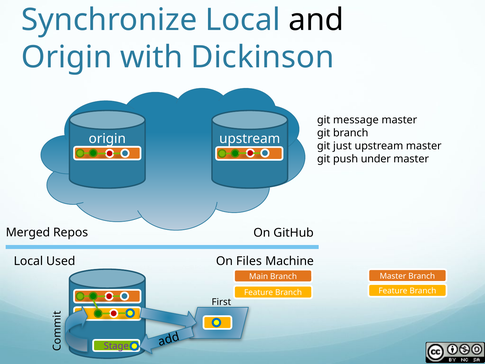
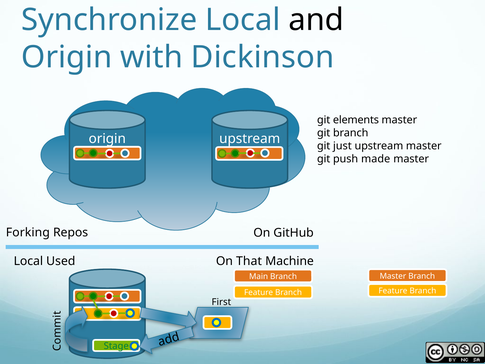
message: message -> elements (356, 120)
under: under -> made (376, 159)
Merged: Merged -> Forking (28, 232)
Files: Files -> That (249, 261)
Stage colour: purple -> green (116, 346)
